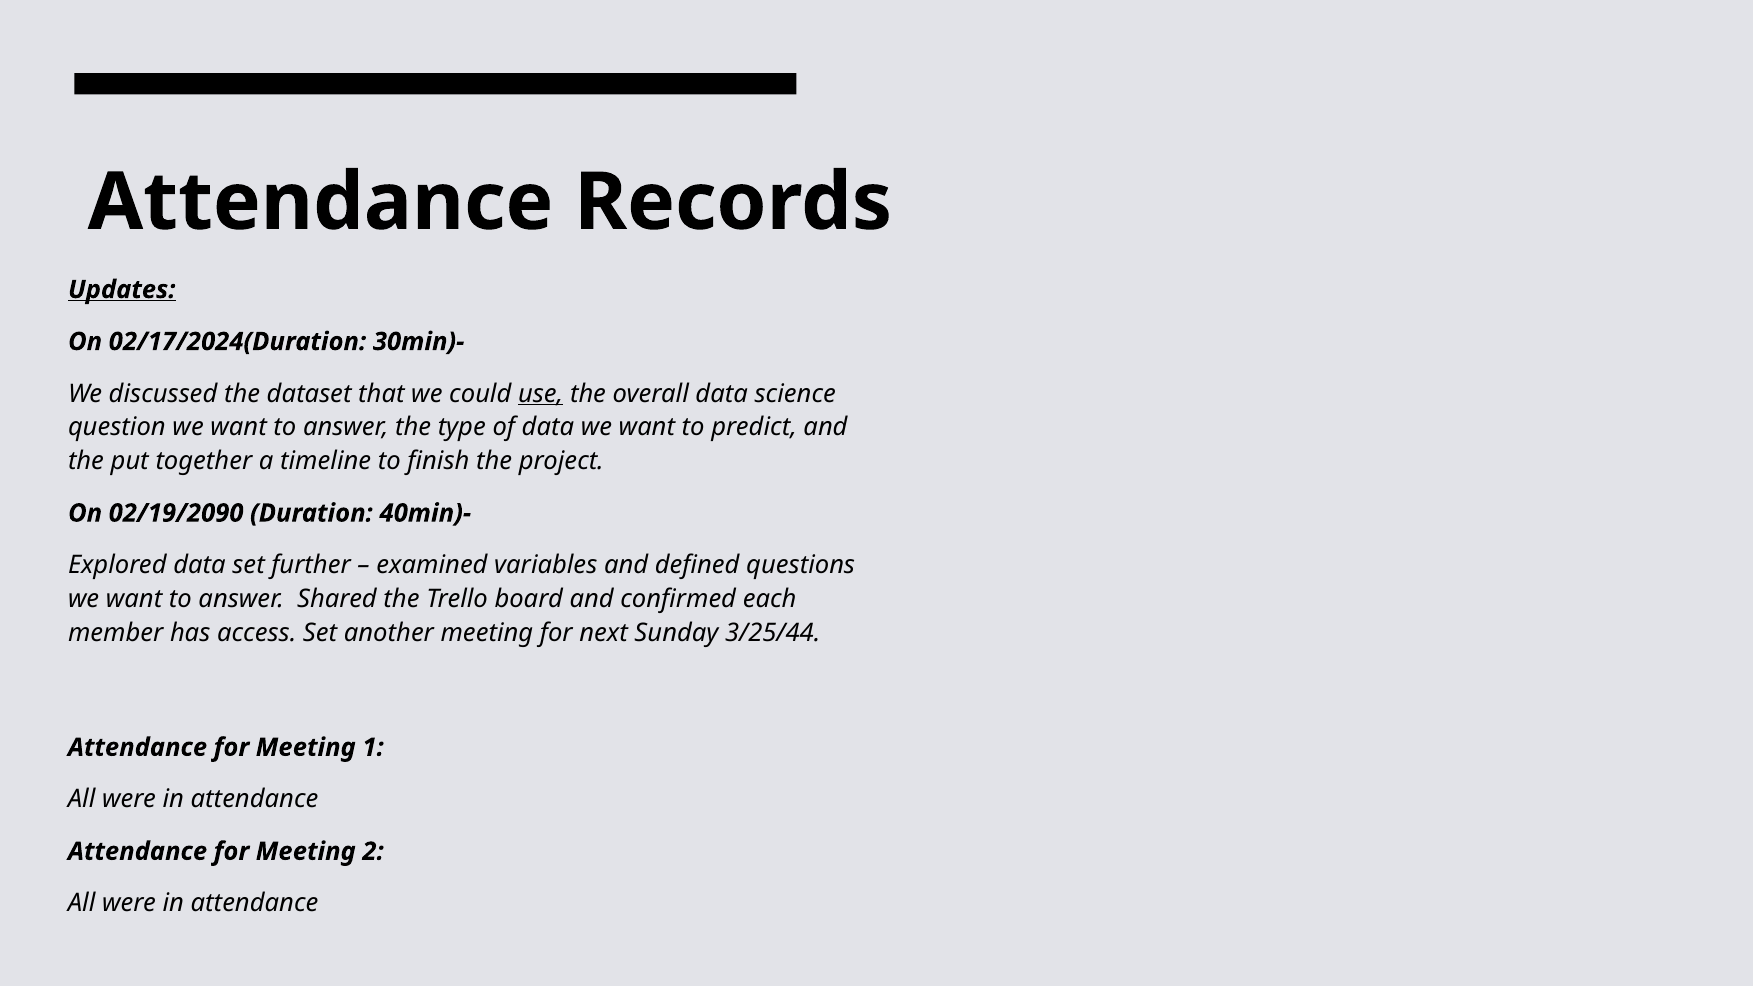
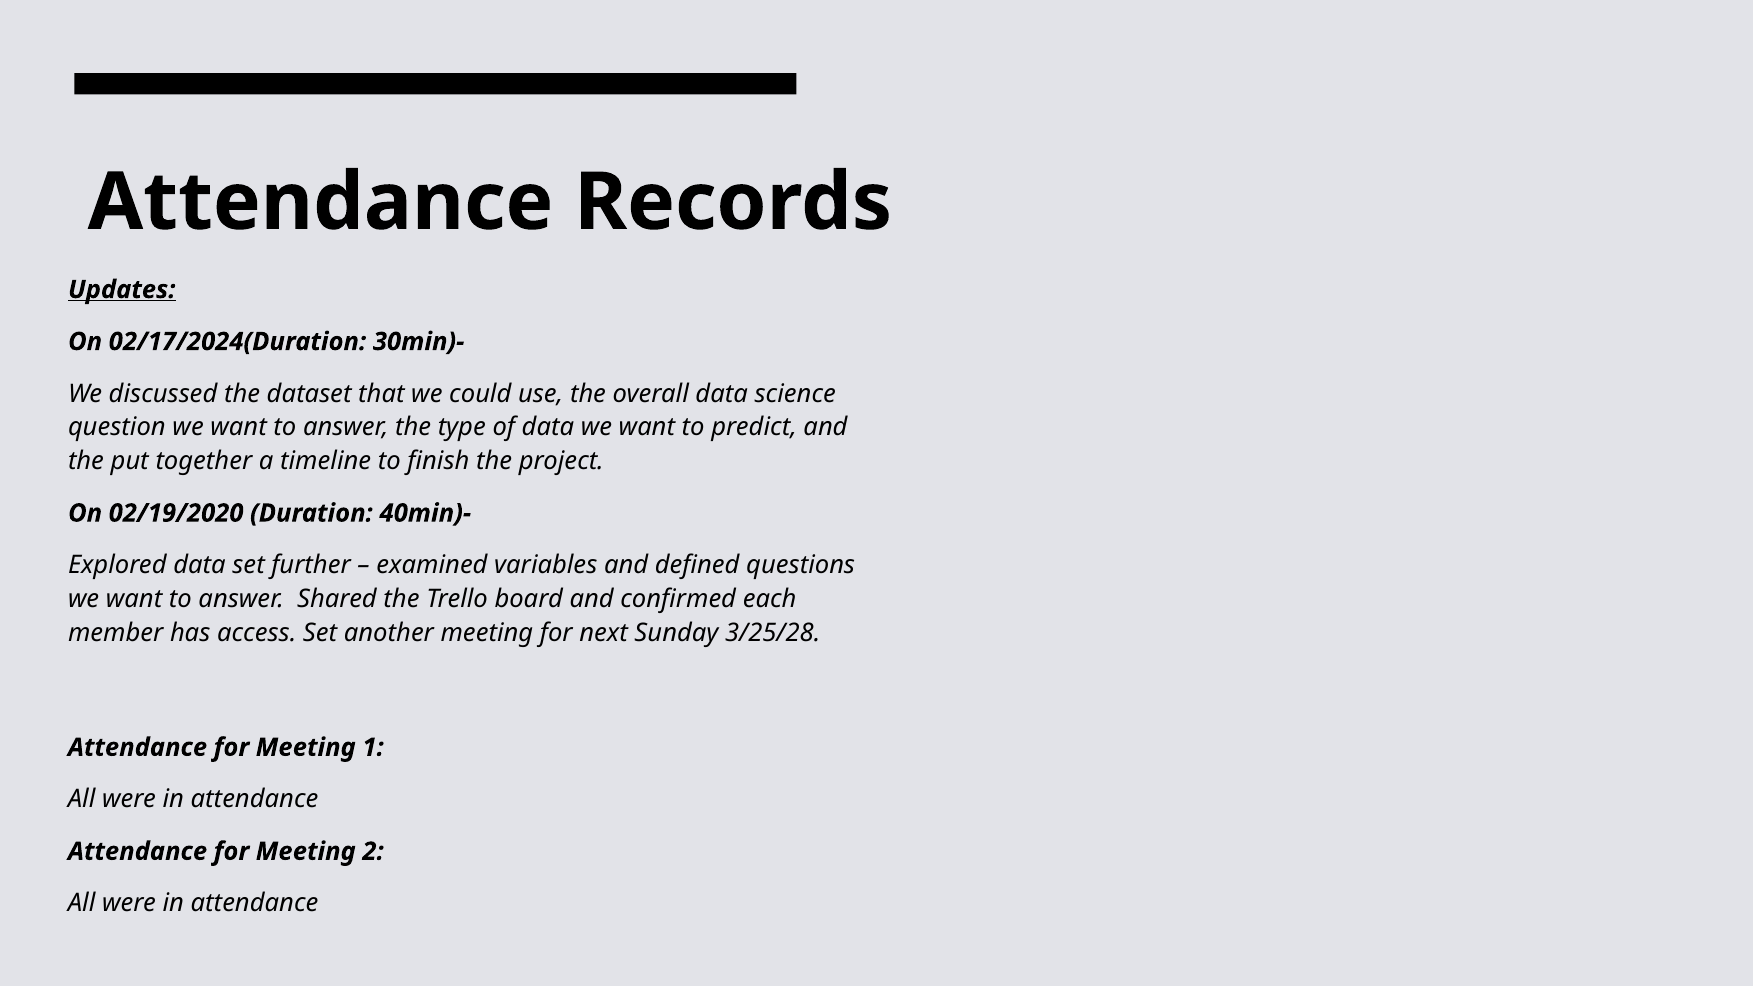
use underline: present -> none (541, 394)
02/19/2090: 02/19/2090 -> 02/19/2020 (176, 513)
3/25/44: 3/25/44 -> 3/25/28 (773, 633)
